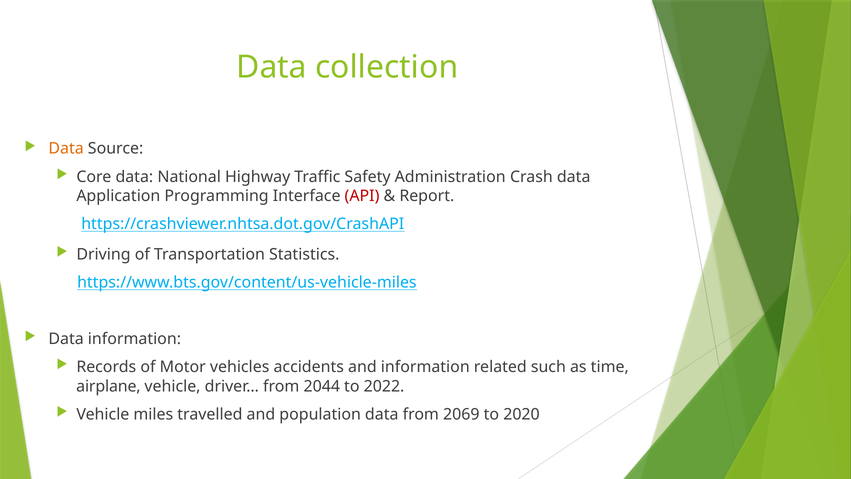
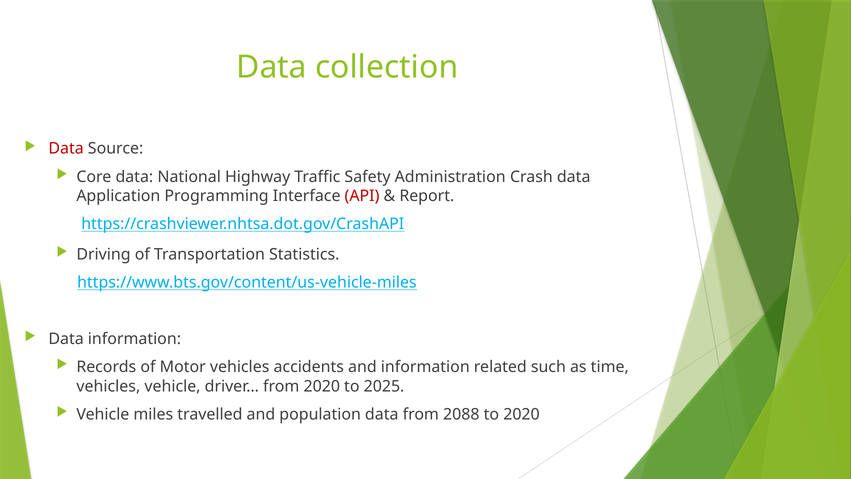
Data colour: orange -> red (66, 149)
airplane: airplane -> vehicles (108, 386)
from 2044: 2044 -> 2020 (322, 386)
2022: 2022 -> 2025 (384, 386)
2069: 2069 -> 2088 (461, 414)
